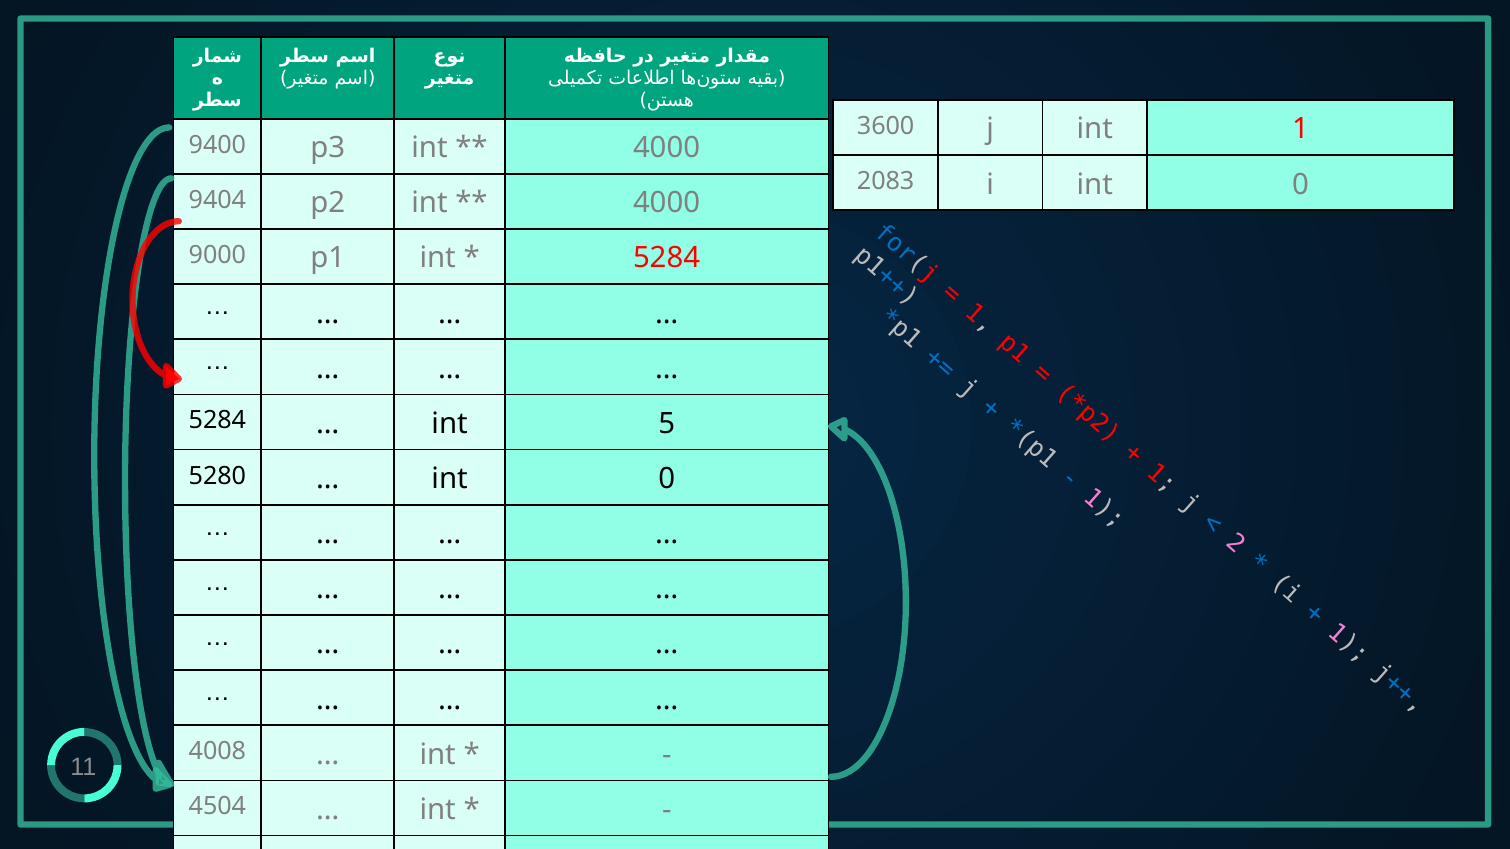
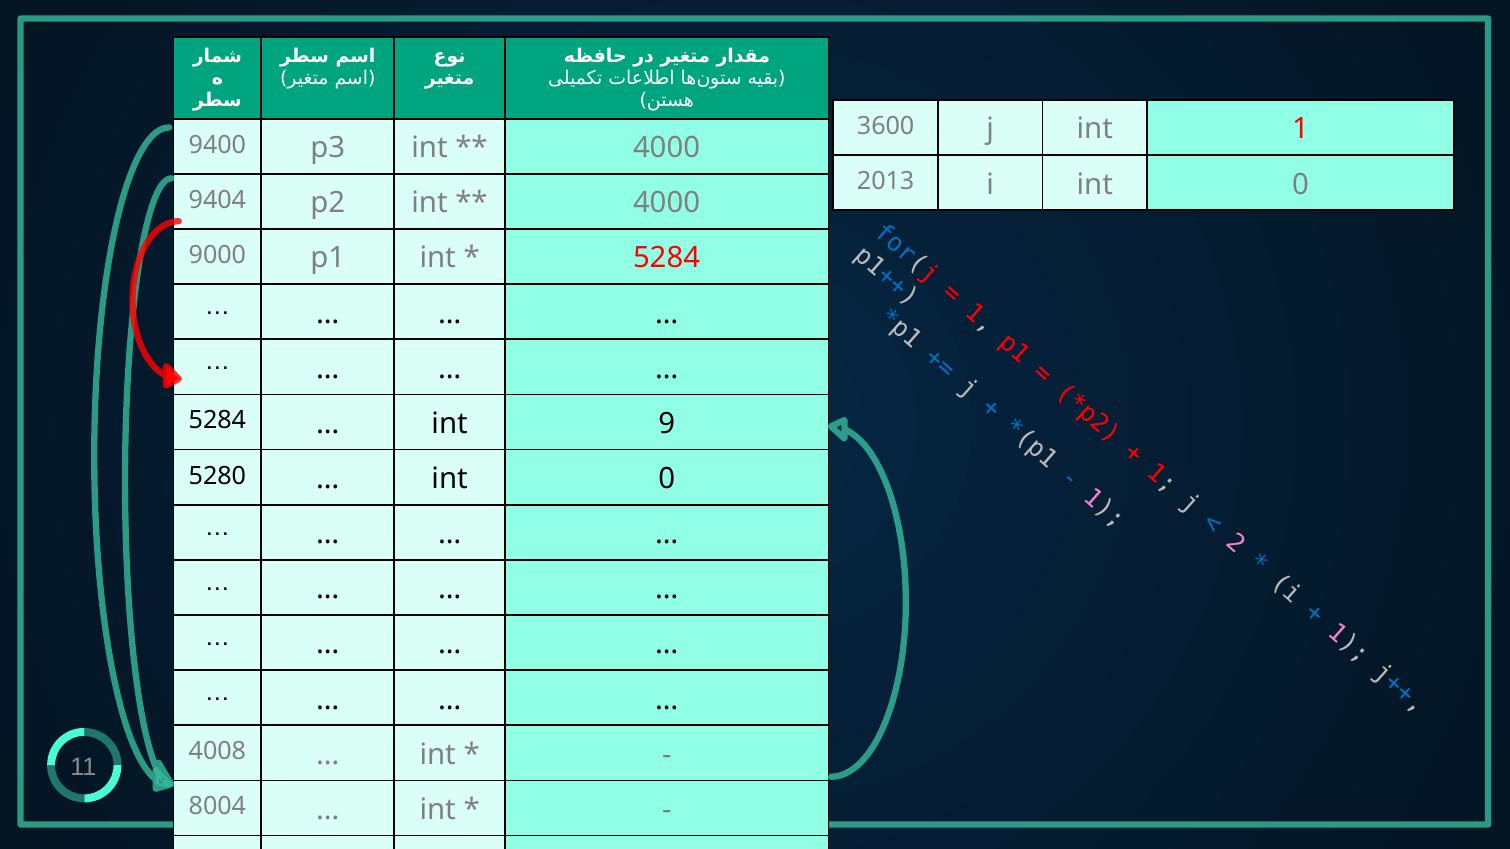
2083: 2083 -> 2013 (886, 181)
5: 5 -> 9 (667, 424)
4504: 4504 -> 8004 (217, 807)
